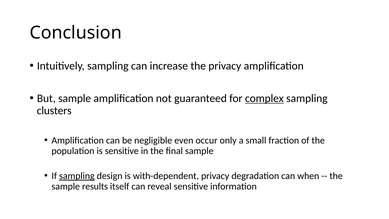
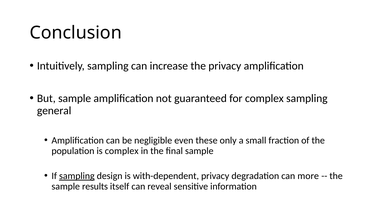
complex underline: present -> none (264, 98)
clusters: clusters -> general (54, 111)
occur: occur -> these (207, 140)
is sensitive: sensitive -> complex (122, 151)
when: when -> more (308, 176)
